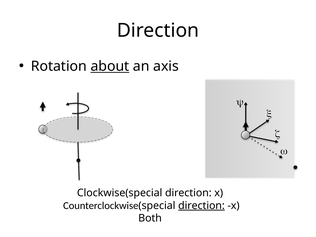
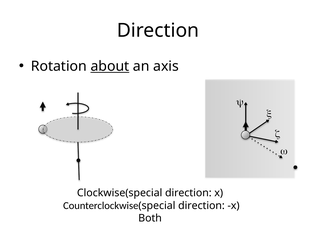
direction underline: present -> none (201, 206)
